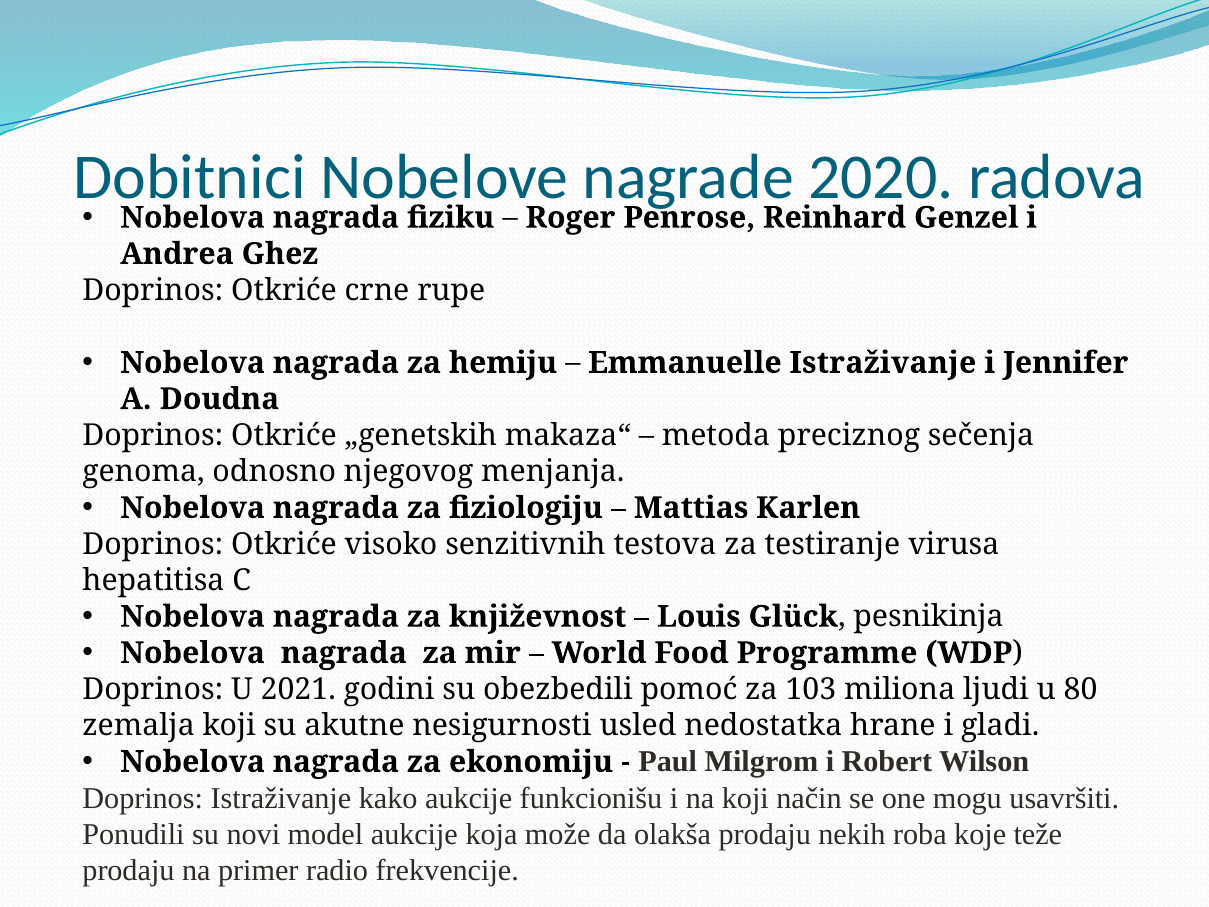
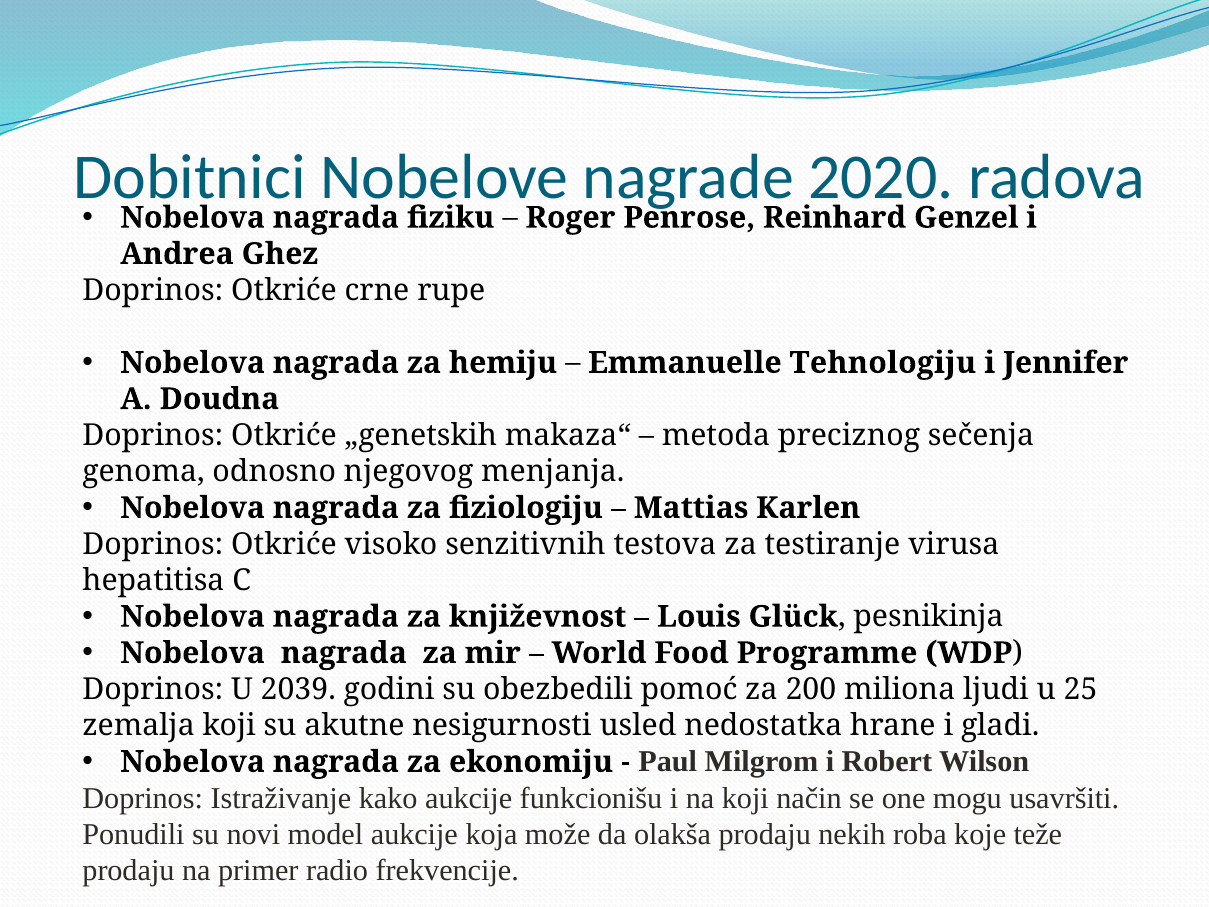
Emmanuelle Istraživanje: Istraživanje -> Tehnologiju (883, 363)
2021: 2021 -> 2039 (298, 689)
103: 103 -> 200 (811, 689)
80: 80 -> 25 (1081, 689)
